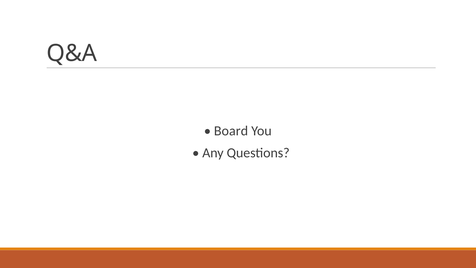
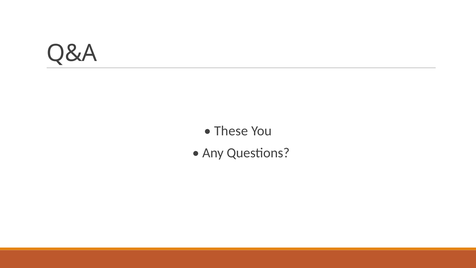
Board: Board -> These (231, 131)
